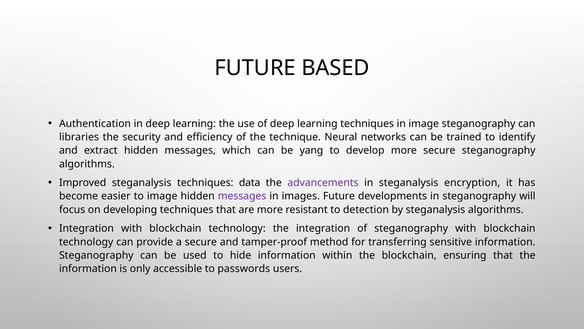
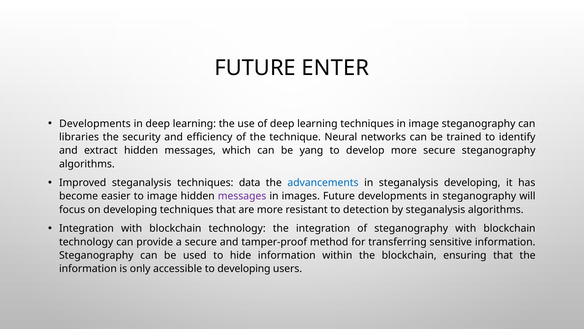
BASED: BASED -> ENTER (335, 68)
Authentication: Authentication -> Developments (95, 123)
advancements colour: purple -> blue (323, 183)
steganalysis encryption: encryption -> developing (472, 183)
to passwords: passwords -> developing (244, 268)
